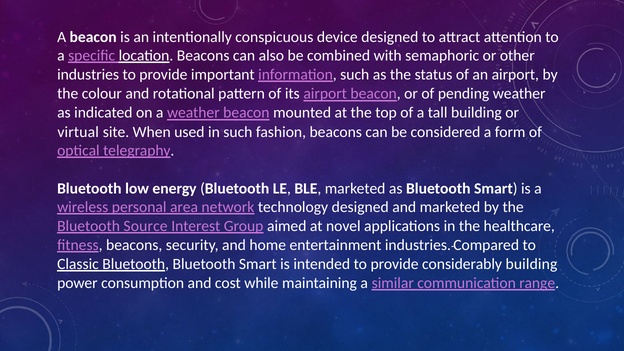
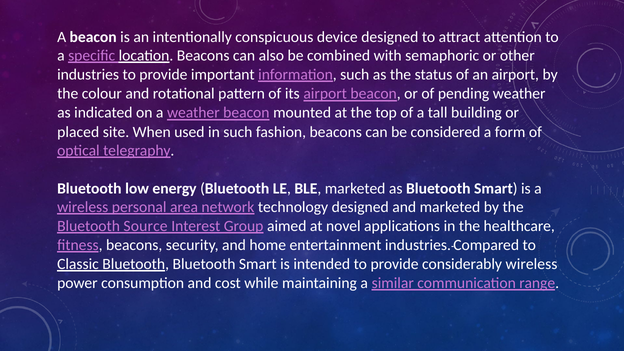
virtual: virtual -> placed (78, 132)
considerably building: building -> wireless (531, 264)
